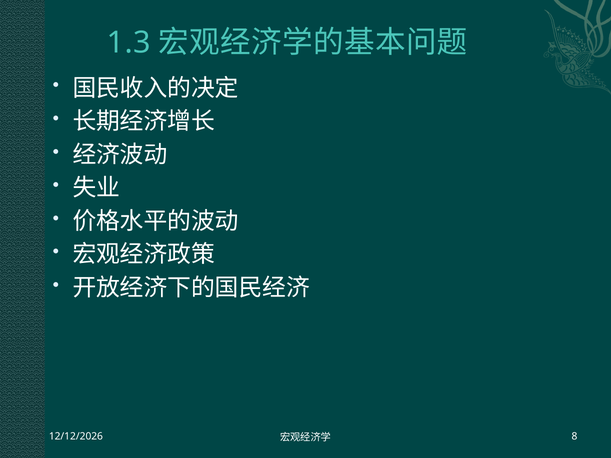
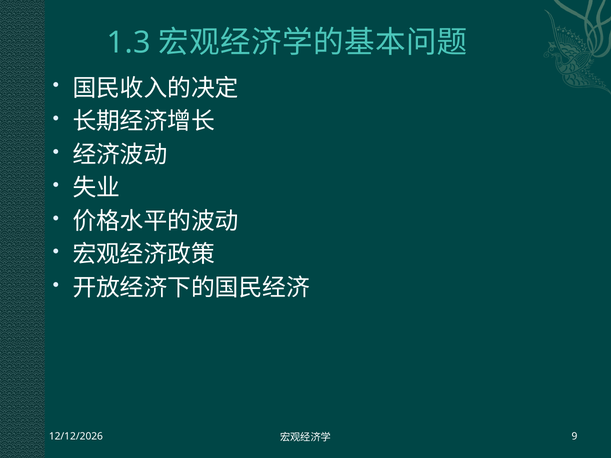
8: 8 -> 9 (575, 437)
